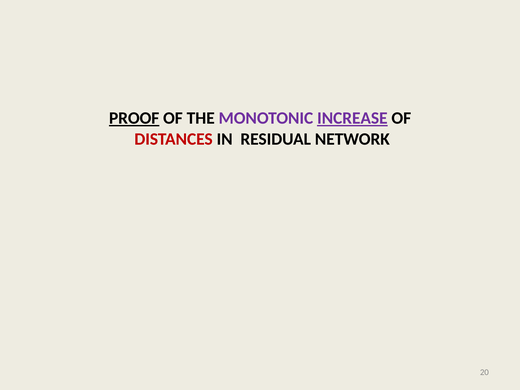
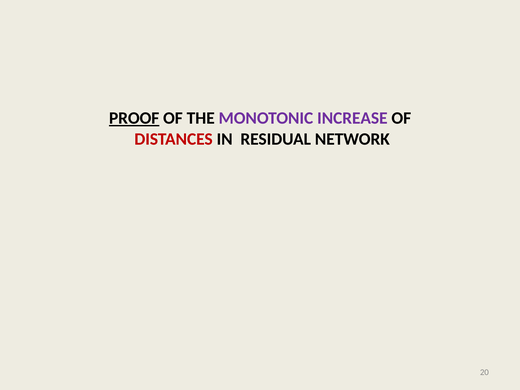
INCREASE underline: present -> none (352, 118)
